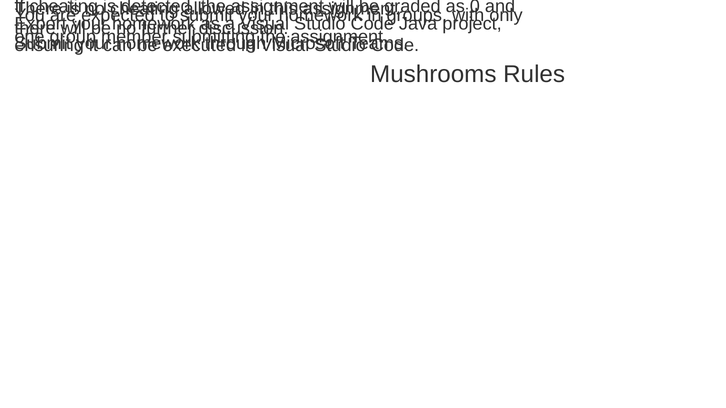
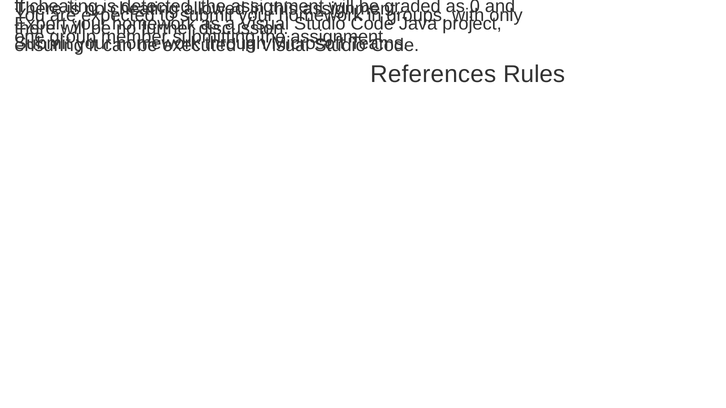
Mushrooms: Mushrooms -> References (433, 74)
